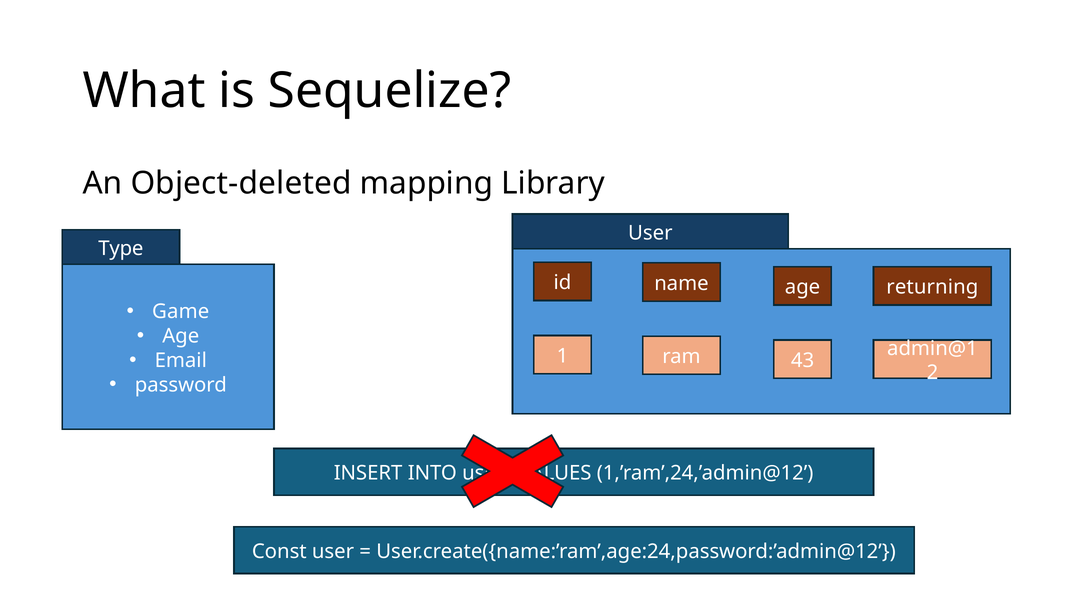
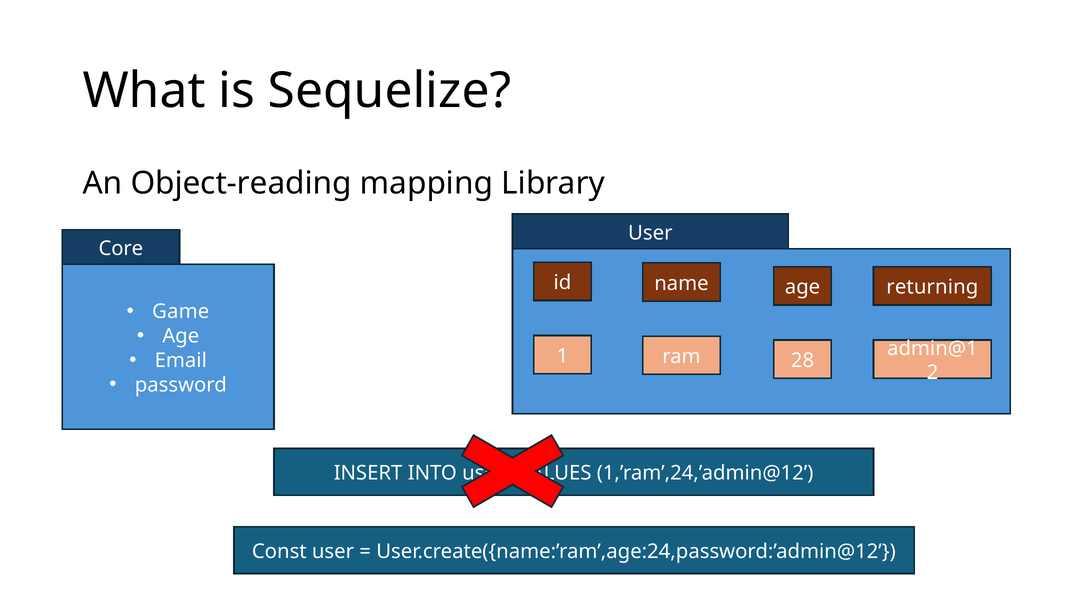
Object-deleted: Object-deleted -> Object-reading (241, 183)
Type: Type -> Core (121, 249)
43: 43 -> 28 (803, 361)
